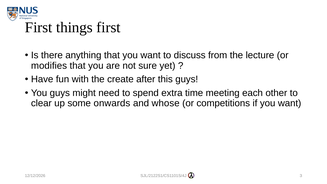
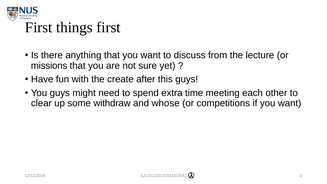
modifies: modifies -> missions (49, 66)
onwards: onwards -> withdraw (112, 103)
